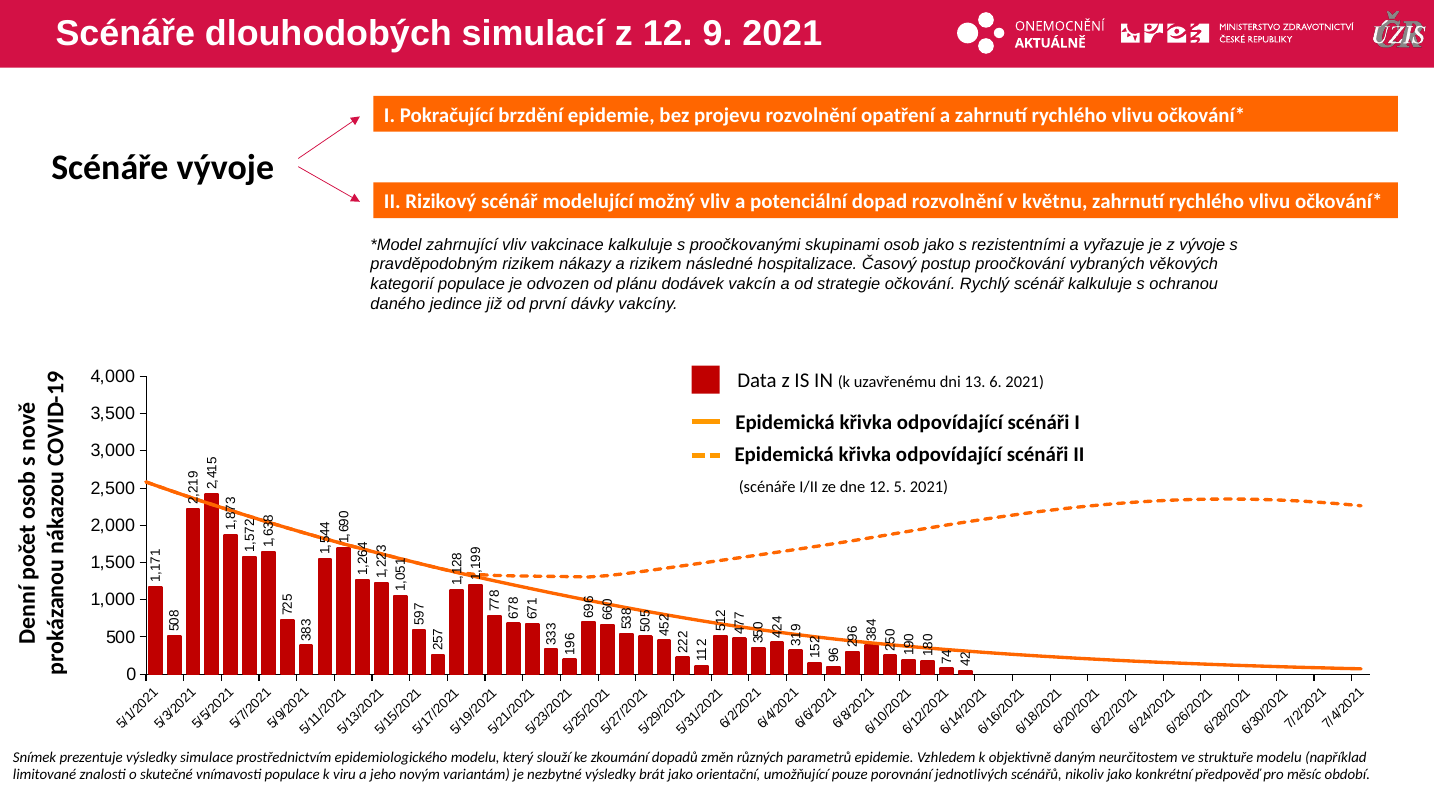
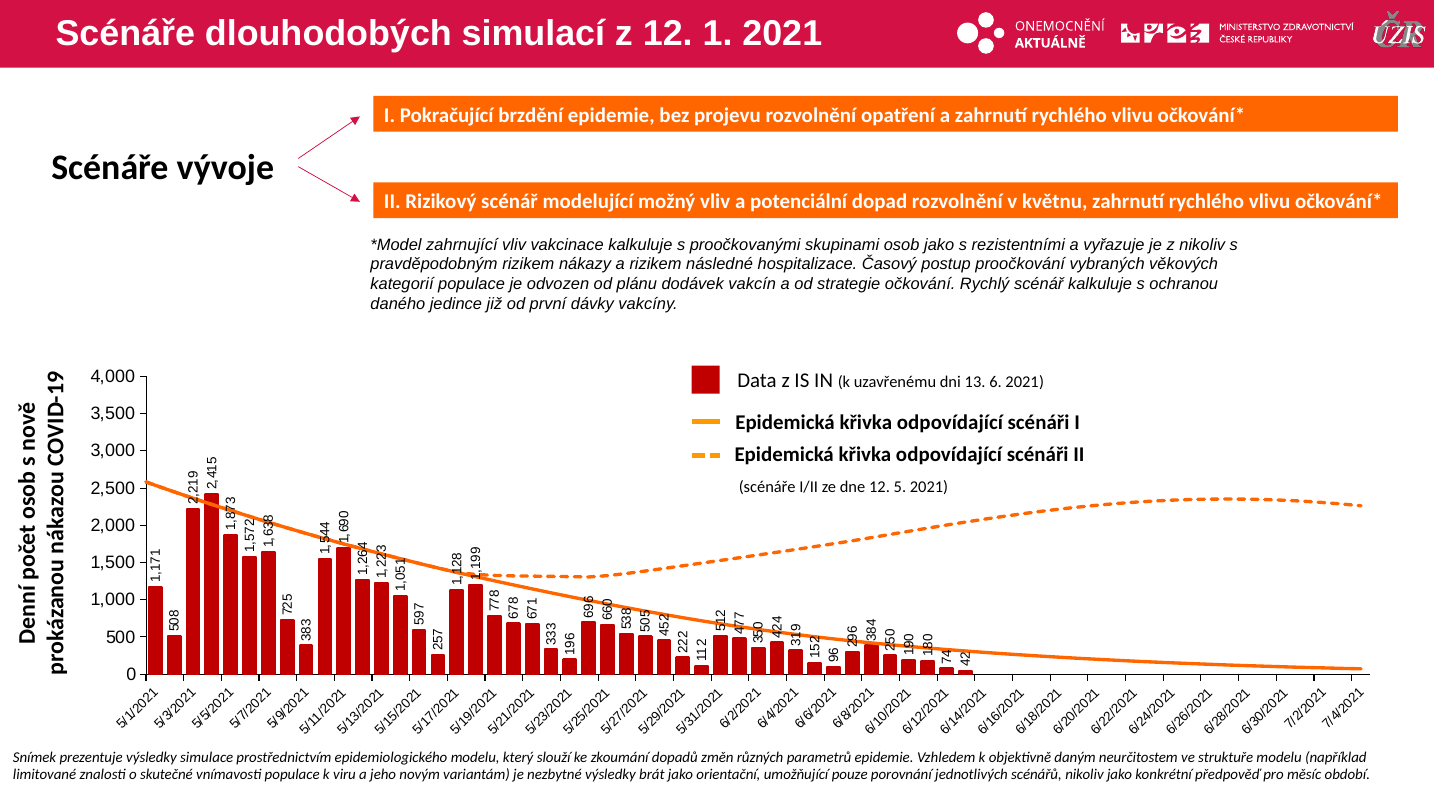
12 9: 9 -> 1 (718, 34)
z vývoje: vývoje -> nikoliv (1202, 244)
